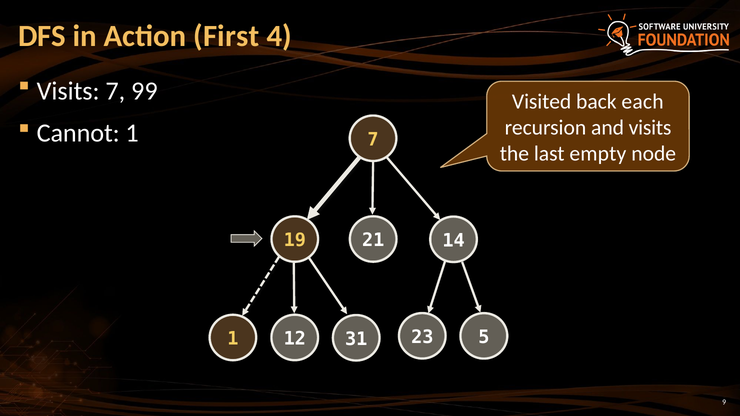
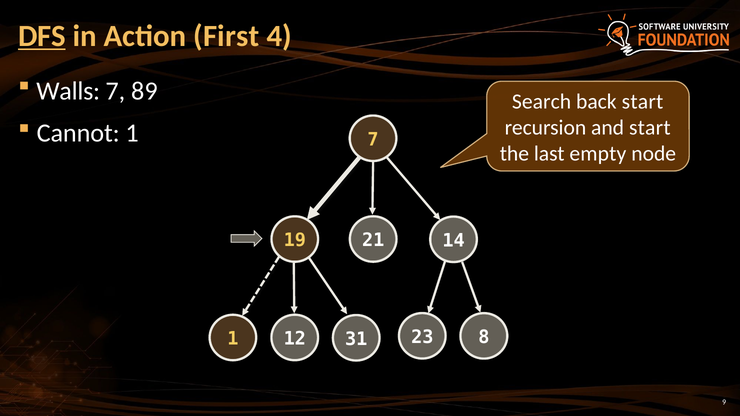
DFS underline: none -> present (42, 36)
Visits: Visits -> Walls (68, 91)
99: 99 -> 89 (144, 91)
Visited: Visited -> Search (542, 102)
back each: each -> start (643, 102)
and visits: visits -> start (650, 128)
5: 5 -> 8 (484, 337)
